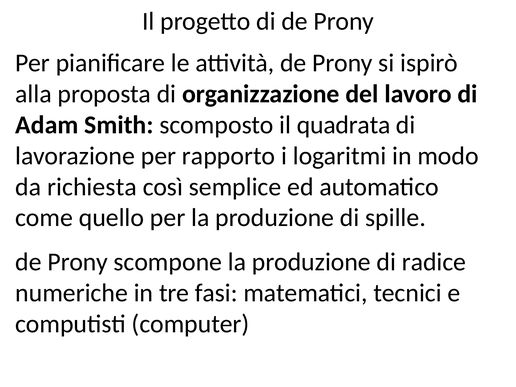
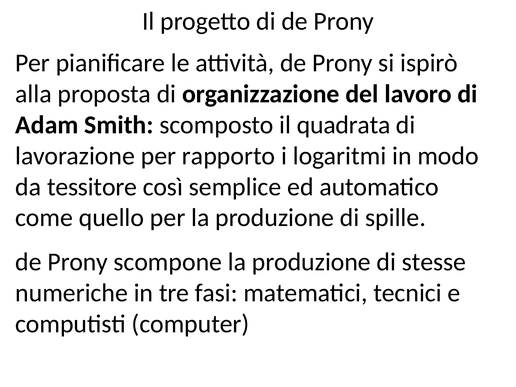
richiesta: richiesta -> tessitore (92, 187)
radice: radice -> stesse (434, 262)
